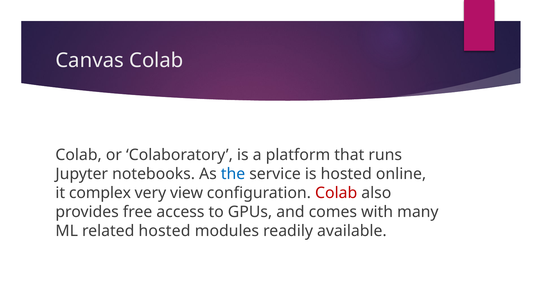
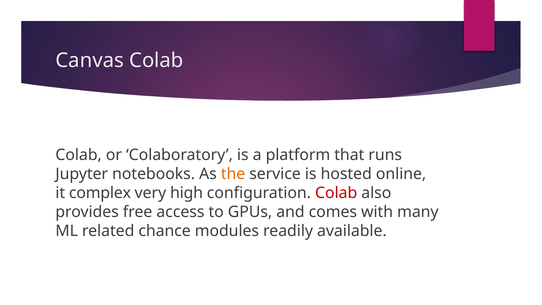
the colour: blue -> orange (233, 174)
view: view -> high (187, 193)
related hosted: hosted -> chance (165, 231)
